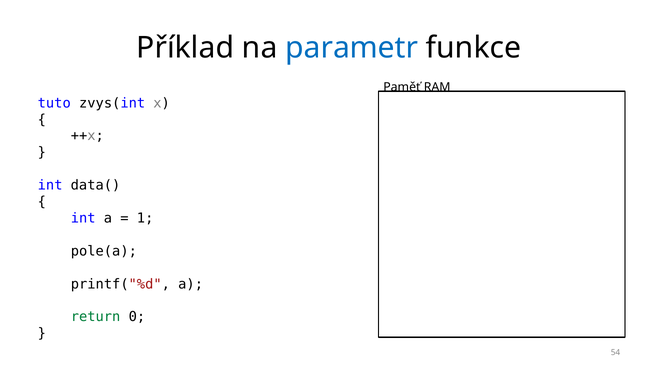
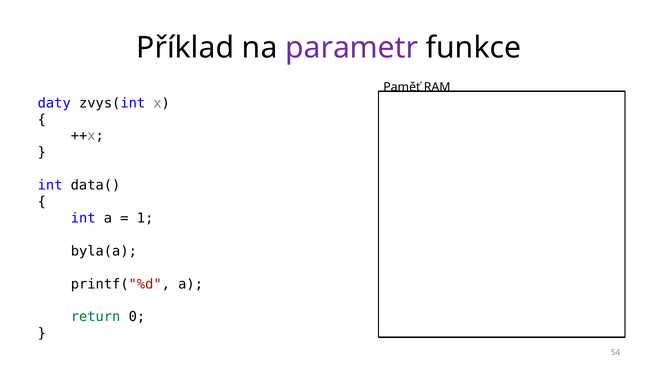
parametr colour: blue -> purple (352, 48)
tuto: tuto -> daty (54, 103)
pole(a: pole(a -> byla(a (104, 251)
